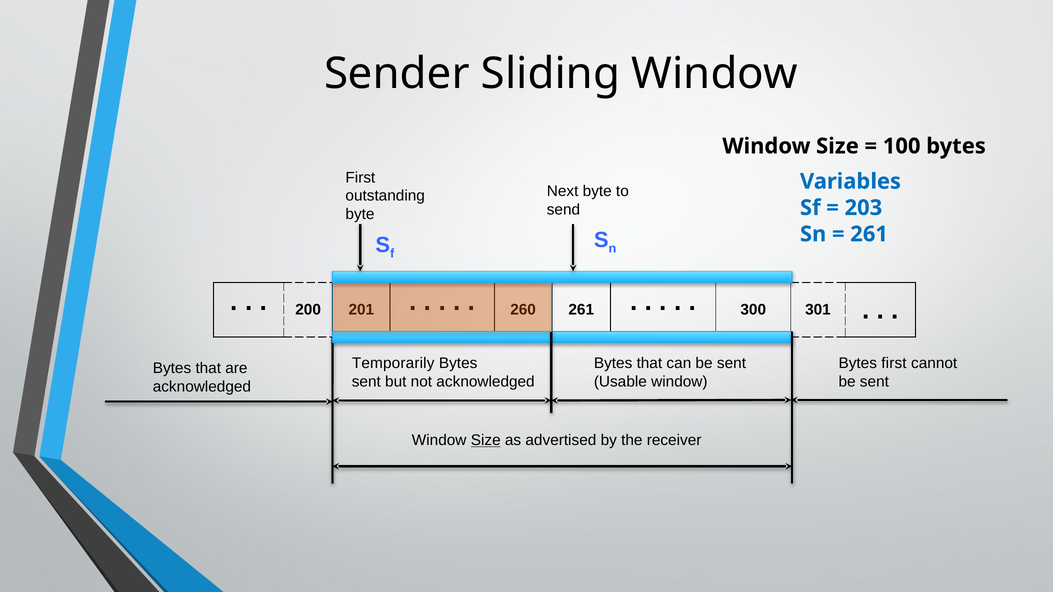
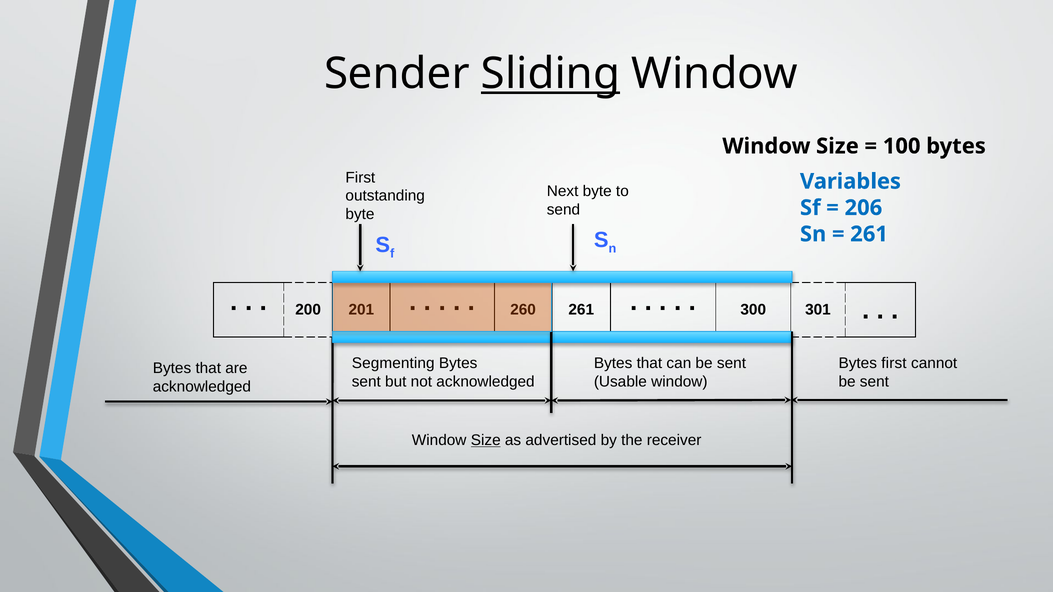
Sliding underline: none -> present (550, 74)
203: 203 -> 206 (863, 208)
Temporarily: Temporarily -> Segmenting (393, 363)
